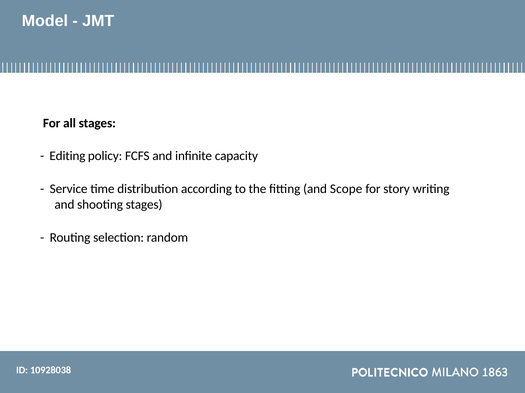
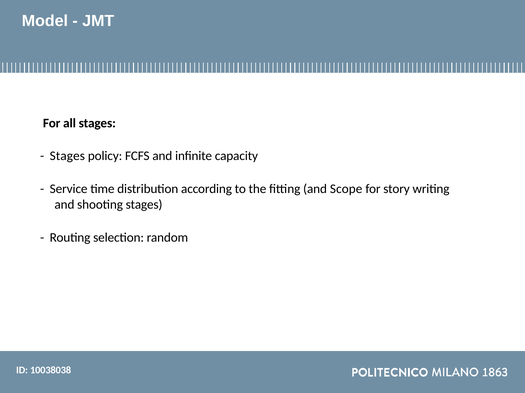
Editing: Editing -> Stages (67, 156)
10928038: 10928038 -> 10038038 (51, 371)
